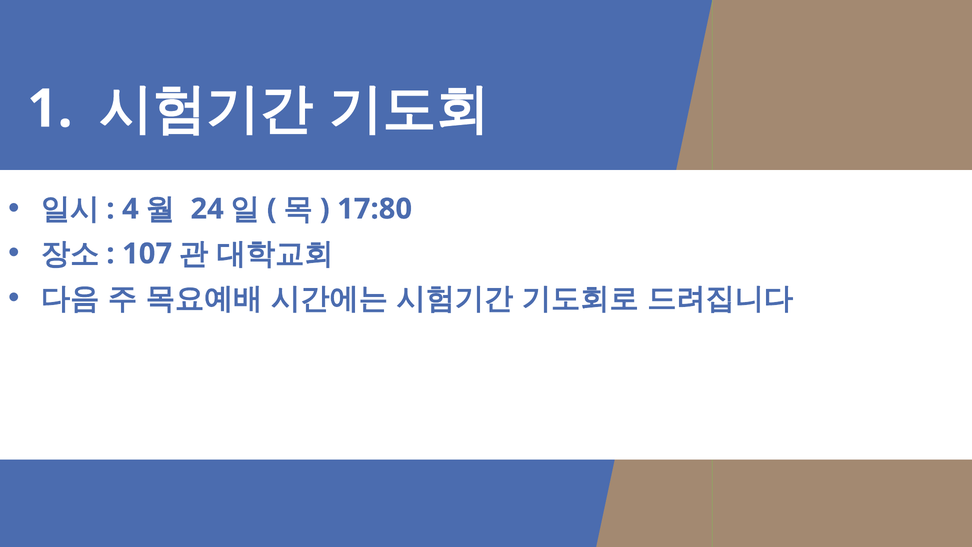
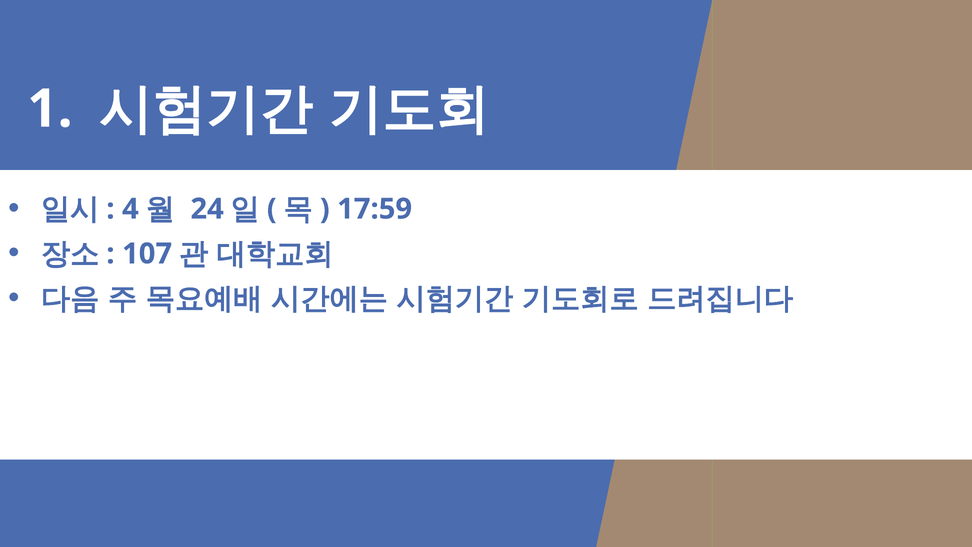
17:80: 17:80 -> 17:59 (375, 209)
